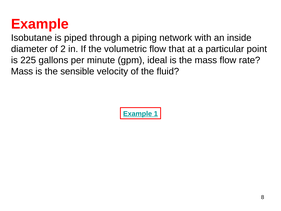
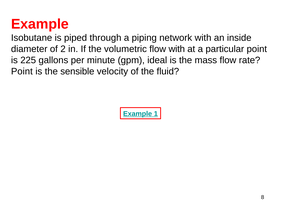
flow that: that -> with (177, 49)
Mass: Mass -> Point (22, 71)
